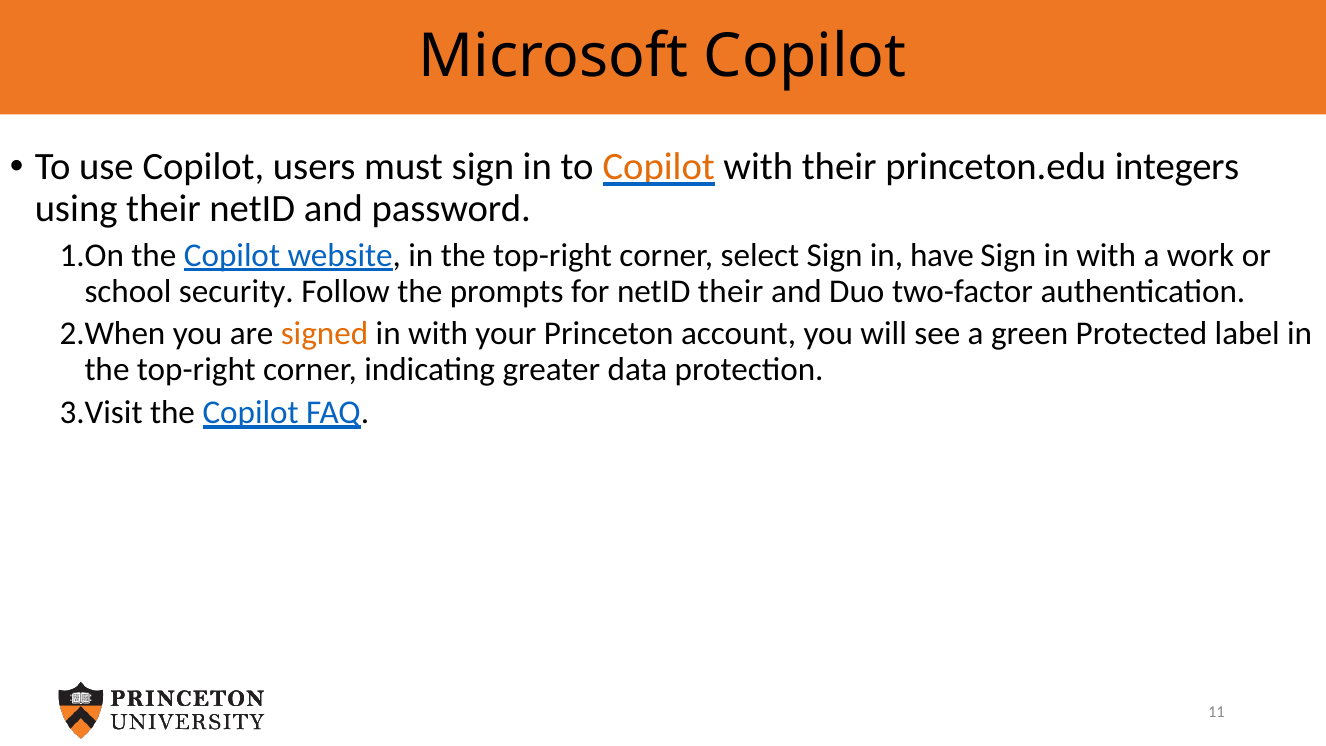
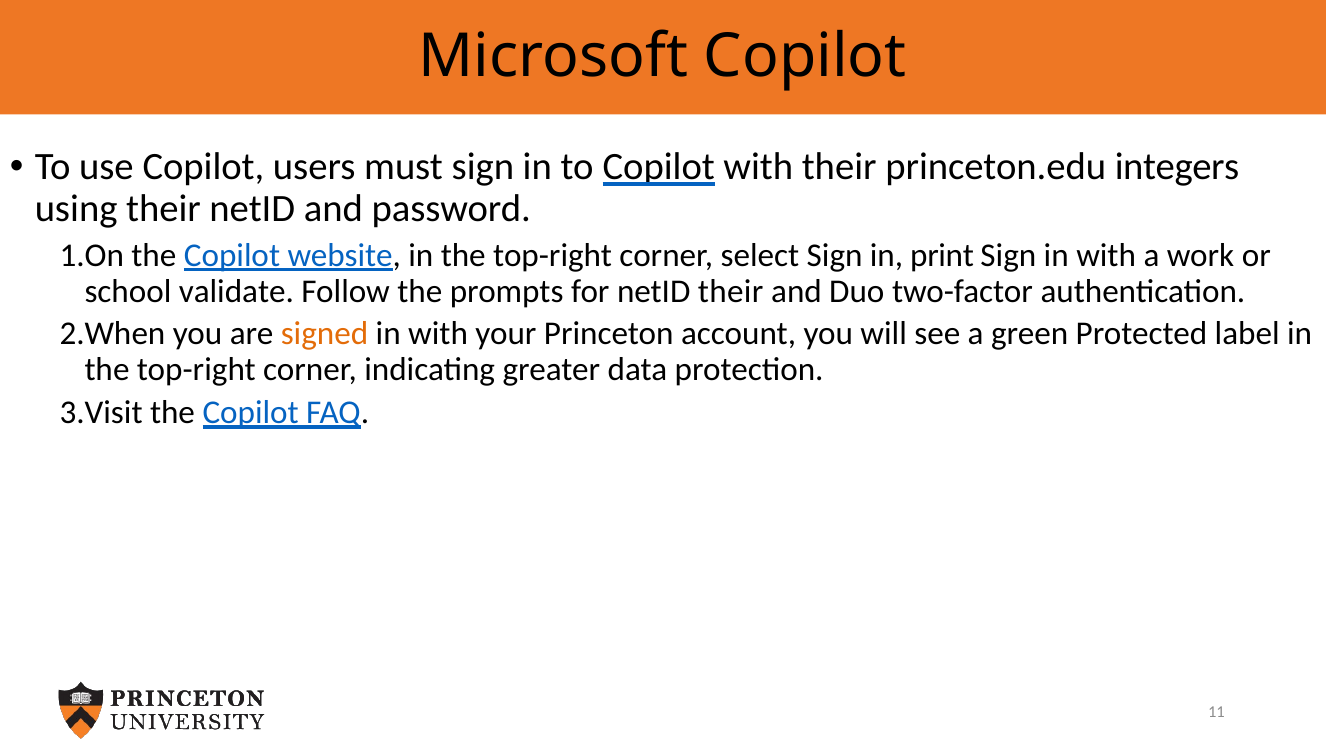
Copilot colour: orange -> black (659, 167)
have: have -> print (942, 255)
security: security -> validate (236, 291)
